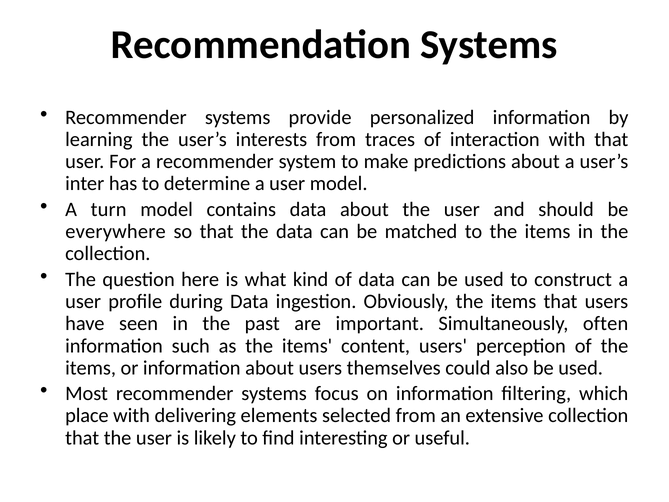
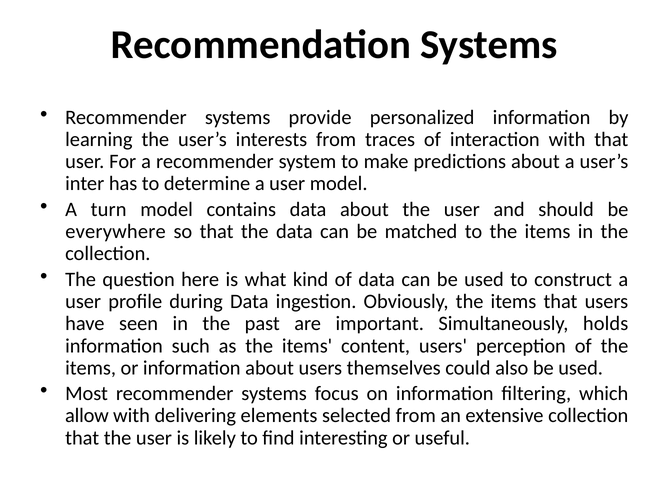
often: often -> holds (606, 324)
place: place -> allow (87, 416)
